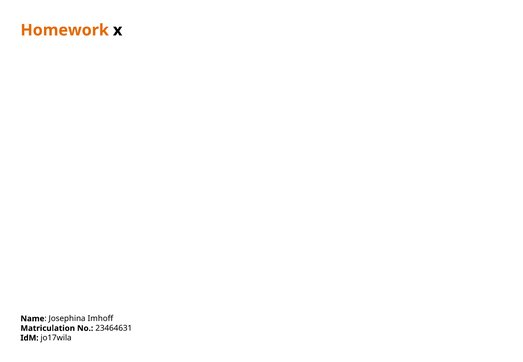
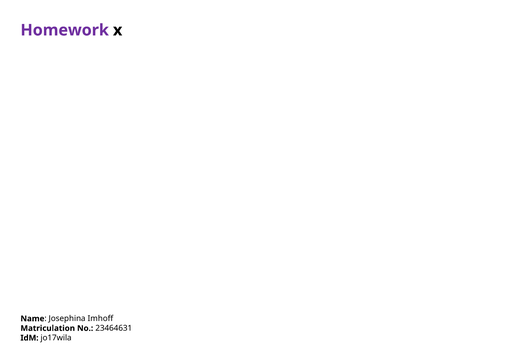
Homework colour: orange -> purple (65, 30)
